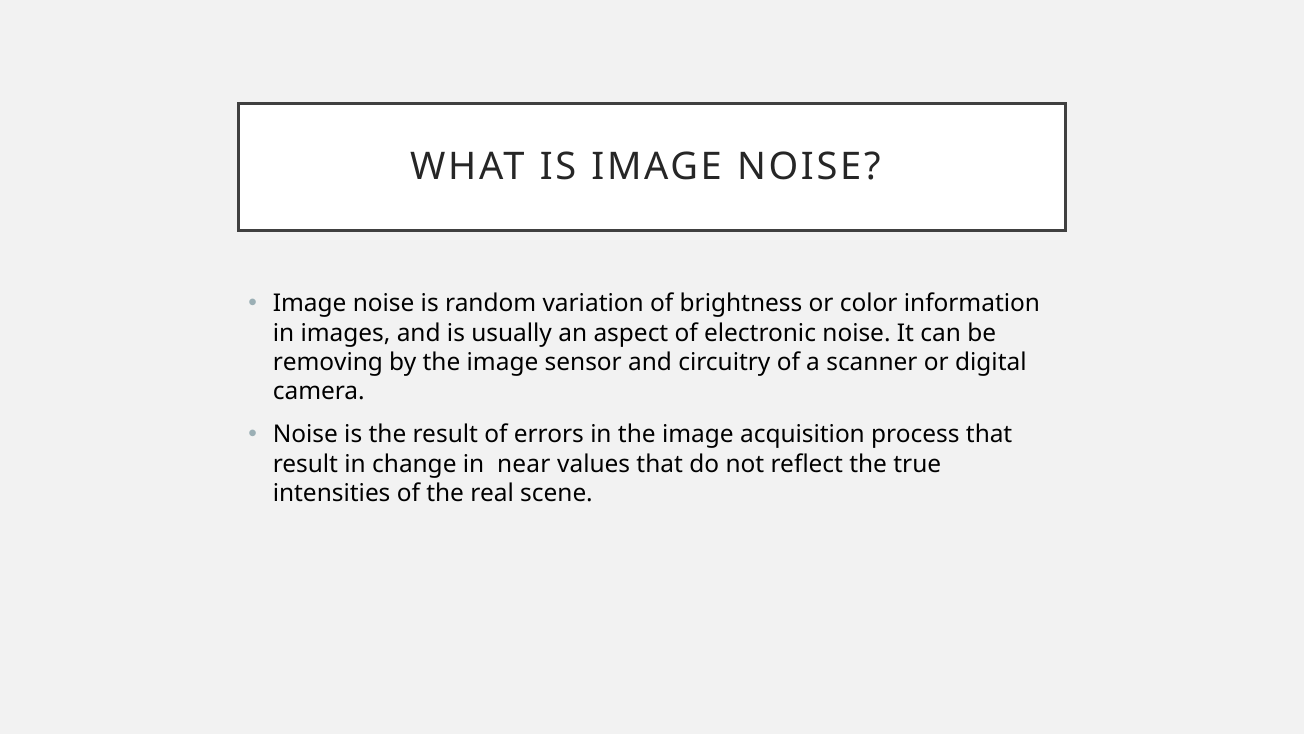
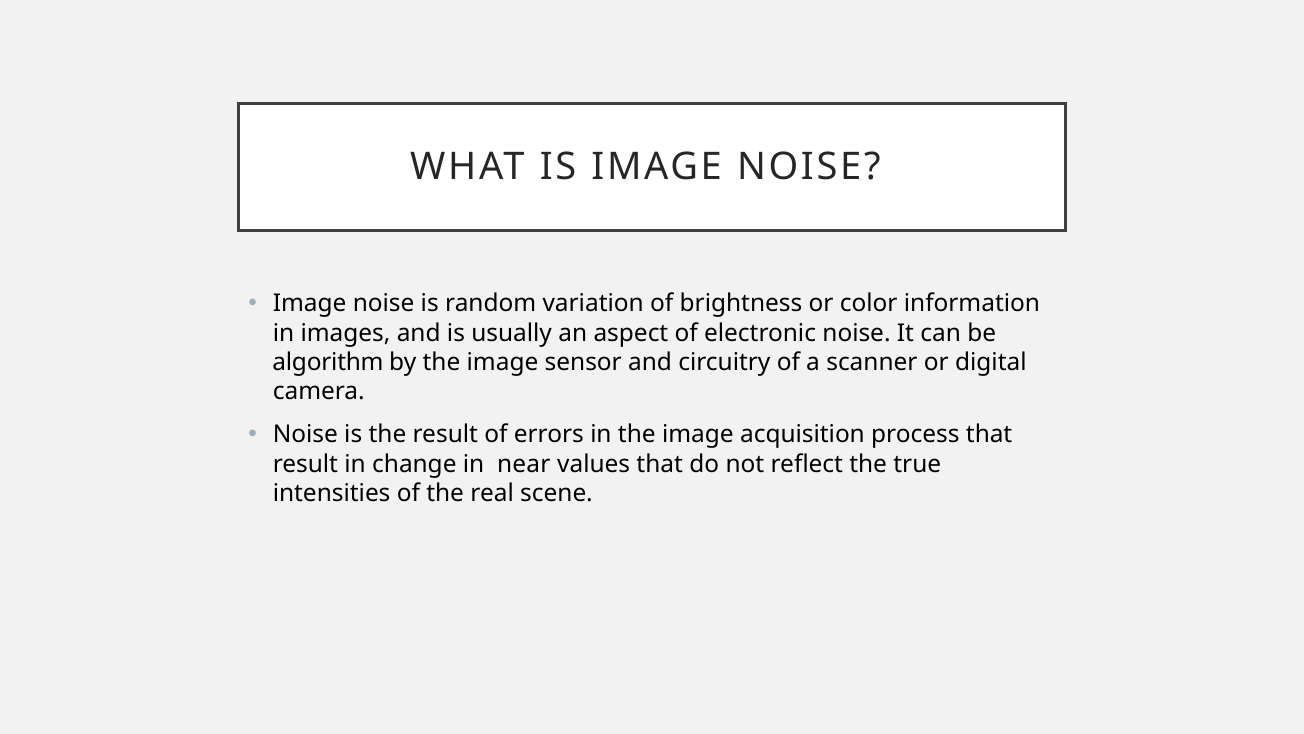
removing: removing -> algorithm (328, 362)
